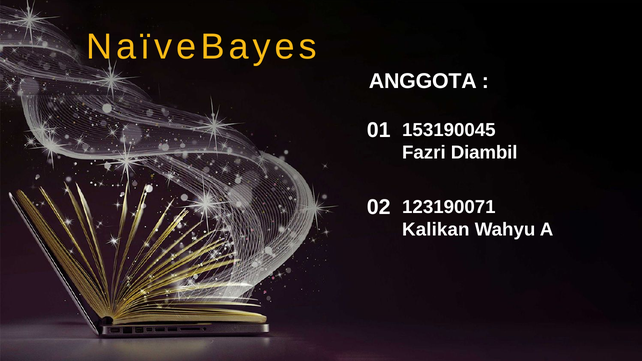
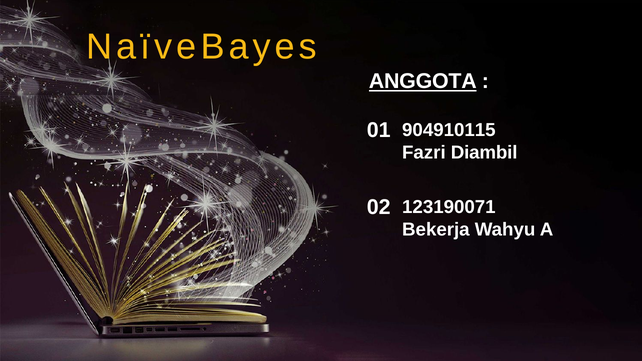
ANGGOTA underline: none -> present (423, 81)
153190045: 153190045 -> 904910115 (449, 130)
Kalikan: Kalikan -> Bekerja (436, 230)
